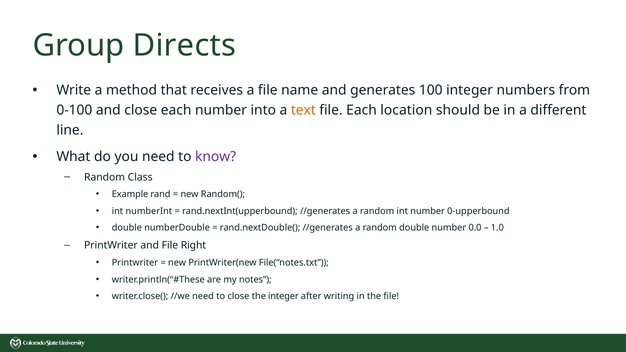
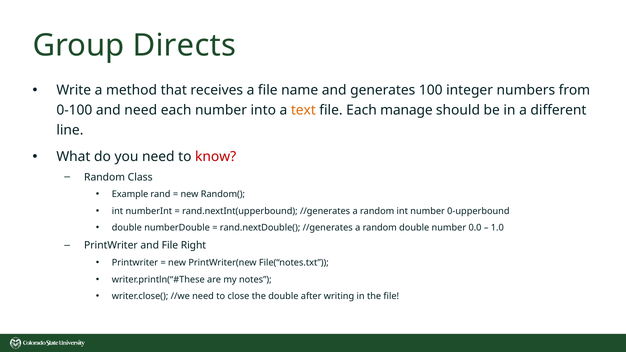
and close: close -> need (141, 110)
location: location -> manage (406, 110)
know colour: purple -> red (216, 157)
the integer: integer -> double (283, 296)
